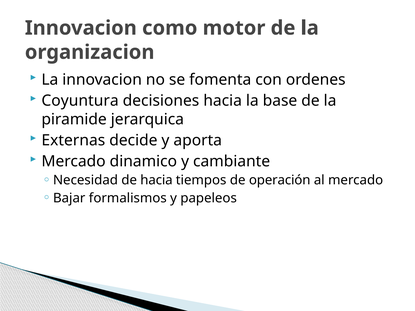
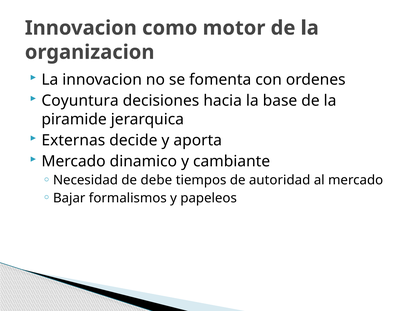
de hacia: hacia -> debe (156, 180)
operación: operación -> autoridad (280, 180)
